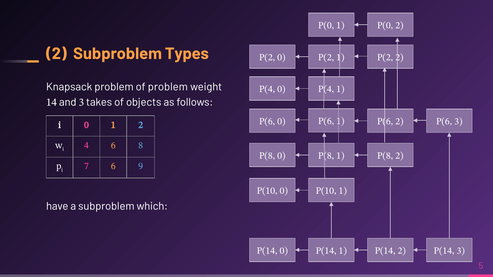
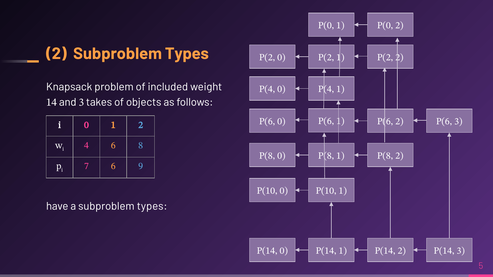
of problem: problem -> included (168, 87)
a subproblem which: which -> types (152, 206)
